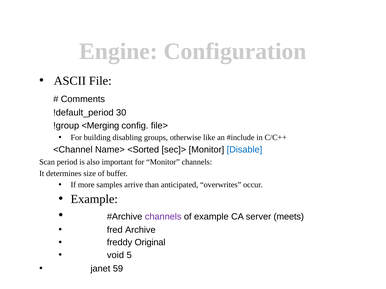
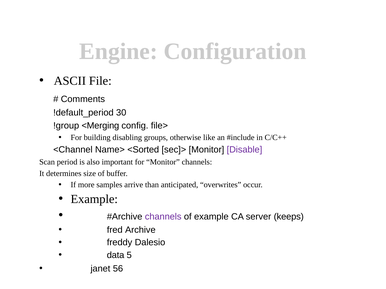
Disable colour: blue -> purple (244, 150)
meets: meets -> keeps (289, 217)
Original: Original -> Dalesio (150, 243)
void: void -> data (116, 256)
59: 59 -> 56 (118, 269)
